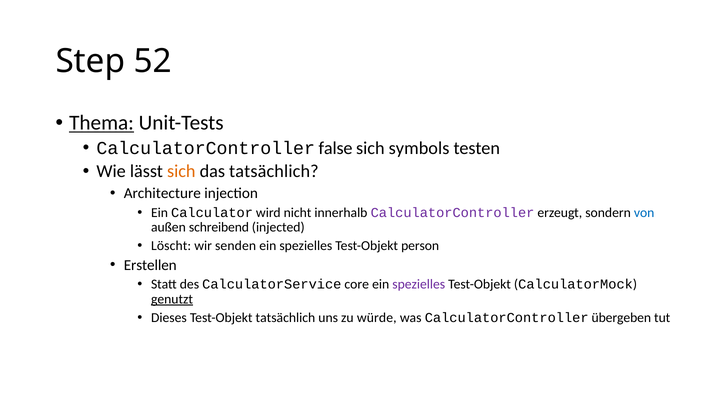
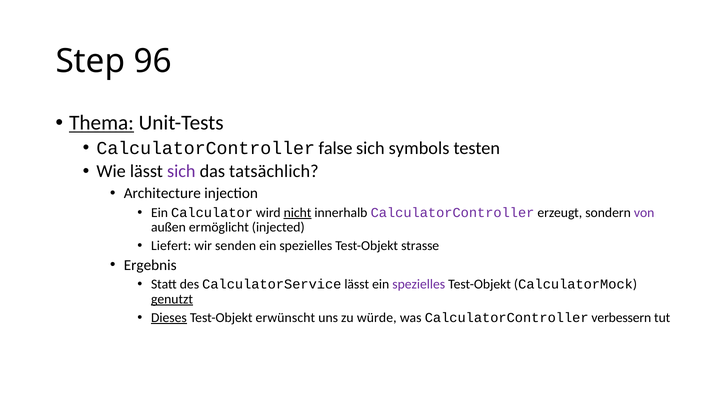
52: 52 -> 96 (153, 61)
sich colour: orange -> purple (181, 172)
nicht underline: none -> present (298, 213)
von colour: blue -> purple (644, 213)
schreibend: schreibend -> ermöglicht (219, 228)
Löscht: Löscht -> Liefert (171, 246)
person: person -> strasse (420, 246)
Erstellen: Erstellen -> Ergebnis (150, 265)
CalculatorService core: core -> lässt (357, 285)
Dieses underline: none -> present (169, 318)
Test-Objekt tatsächlich: tatsächlich -> erwünscht (285, 318)
übergeben: übergeben -> verbessern (621, 318)
